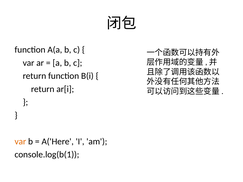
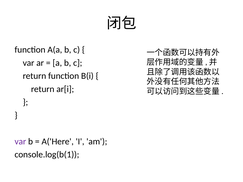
var colour: orange -> purple (20, 142)
